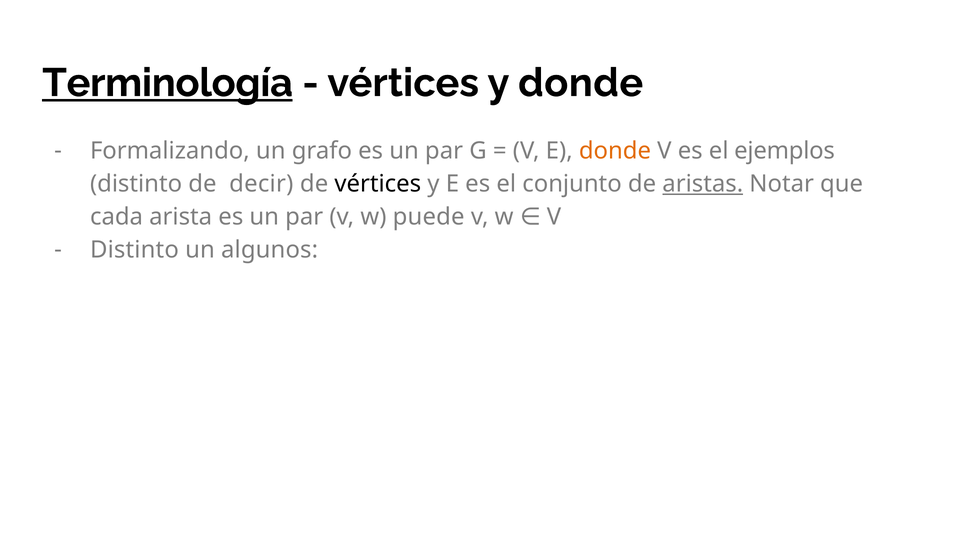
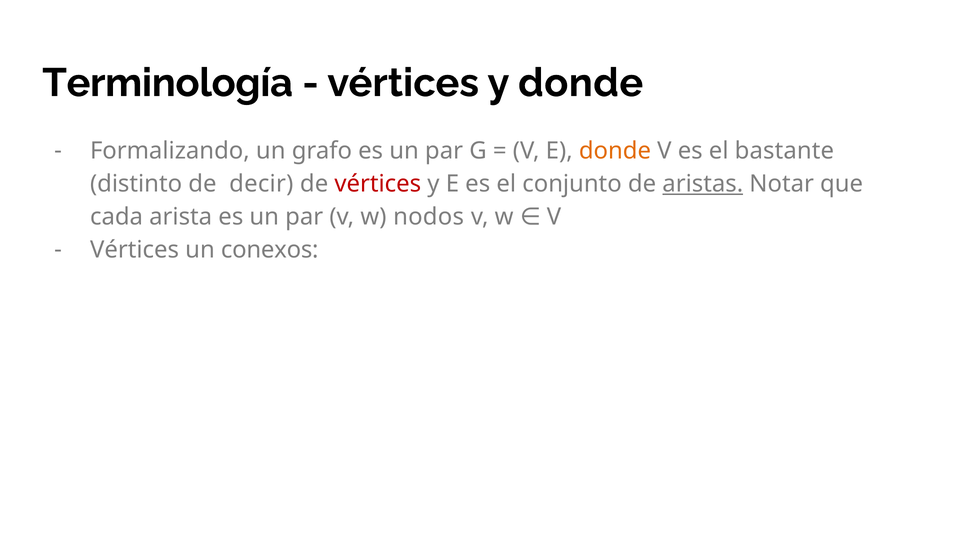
Terminología underline: present -> none (168, 83)
ejemplos: ejemplos -> bastante (784, 151)
vértices colour: black -> red (378, 184)
puede: puede -> nodos (429, 217)
Distinto: Distinto -> Vértices (135, 250)
algunos: algunos -> conexos (270, 250)
